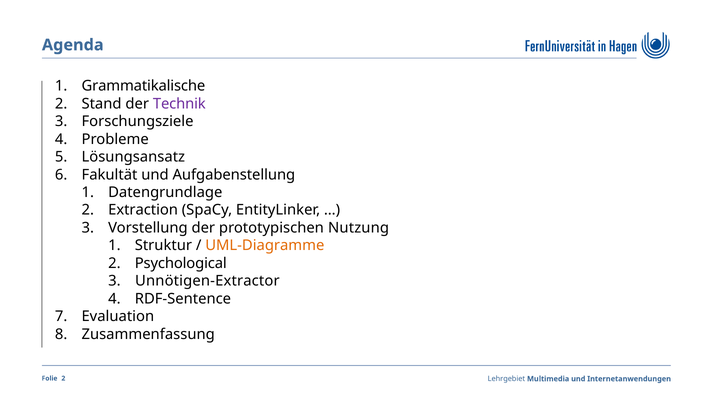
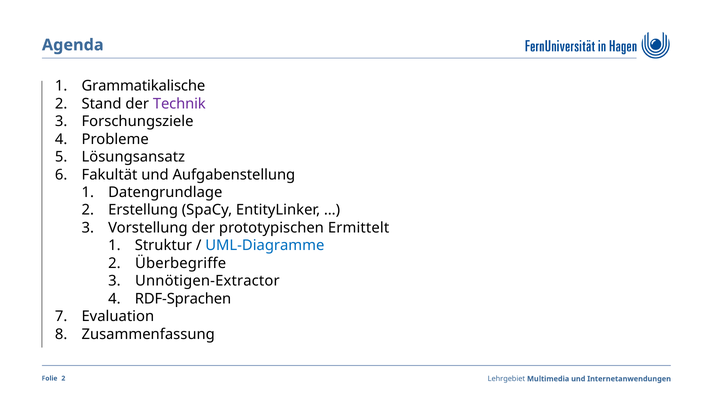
Extraction: Extraction -> Erstellung (143, 210)
Nutzung: Nutzung -> Ermittelt (359, 228)
UML-Diagramme colour: orange -> blue (265, 246)
Psychological: Psychological -> Überbegriffe (181, 264)
RDF-Sentence: RDF-Sentence -> RDF-Sprachen (183, 299)
